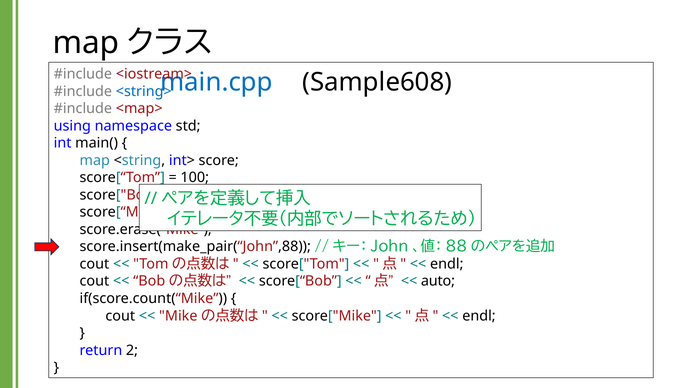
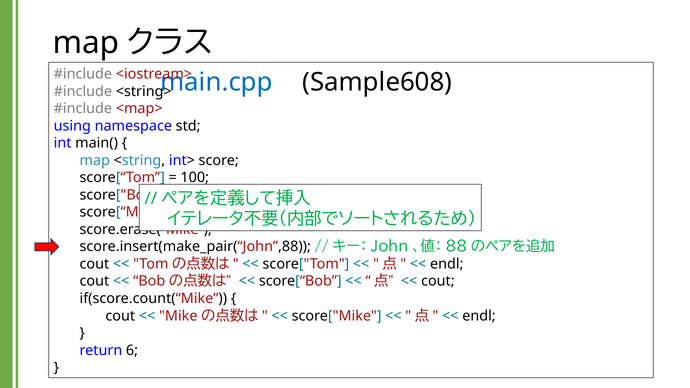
<string> colour: blue -> black (144, 92)
auto: auto -> cout (438, 281)
2: 2 -> 6 (132, 350)
